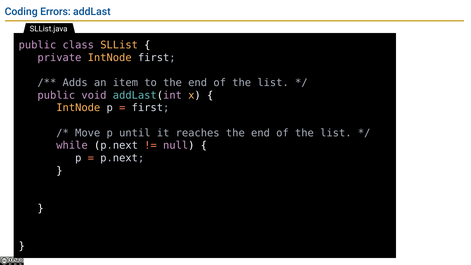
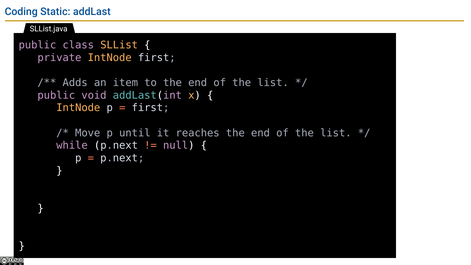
Errors: Errors -> Static (55, 12)
